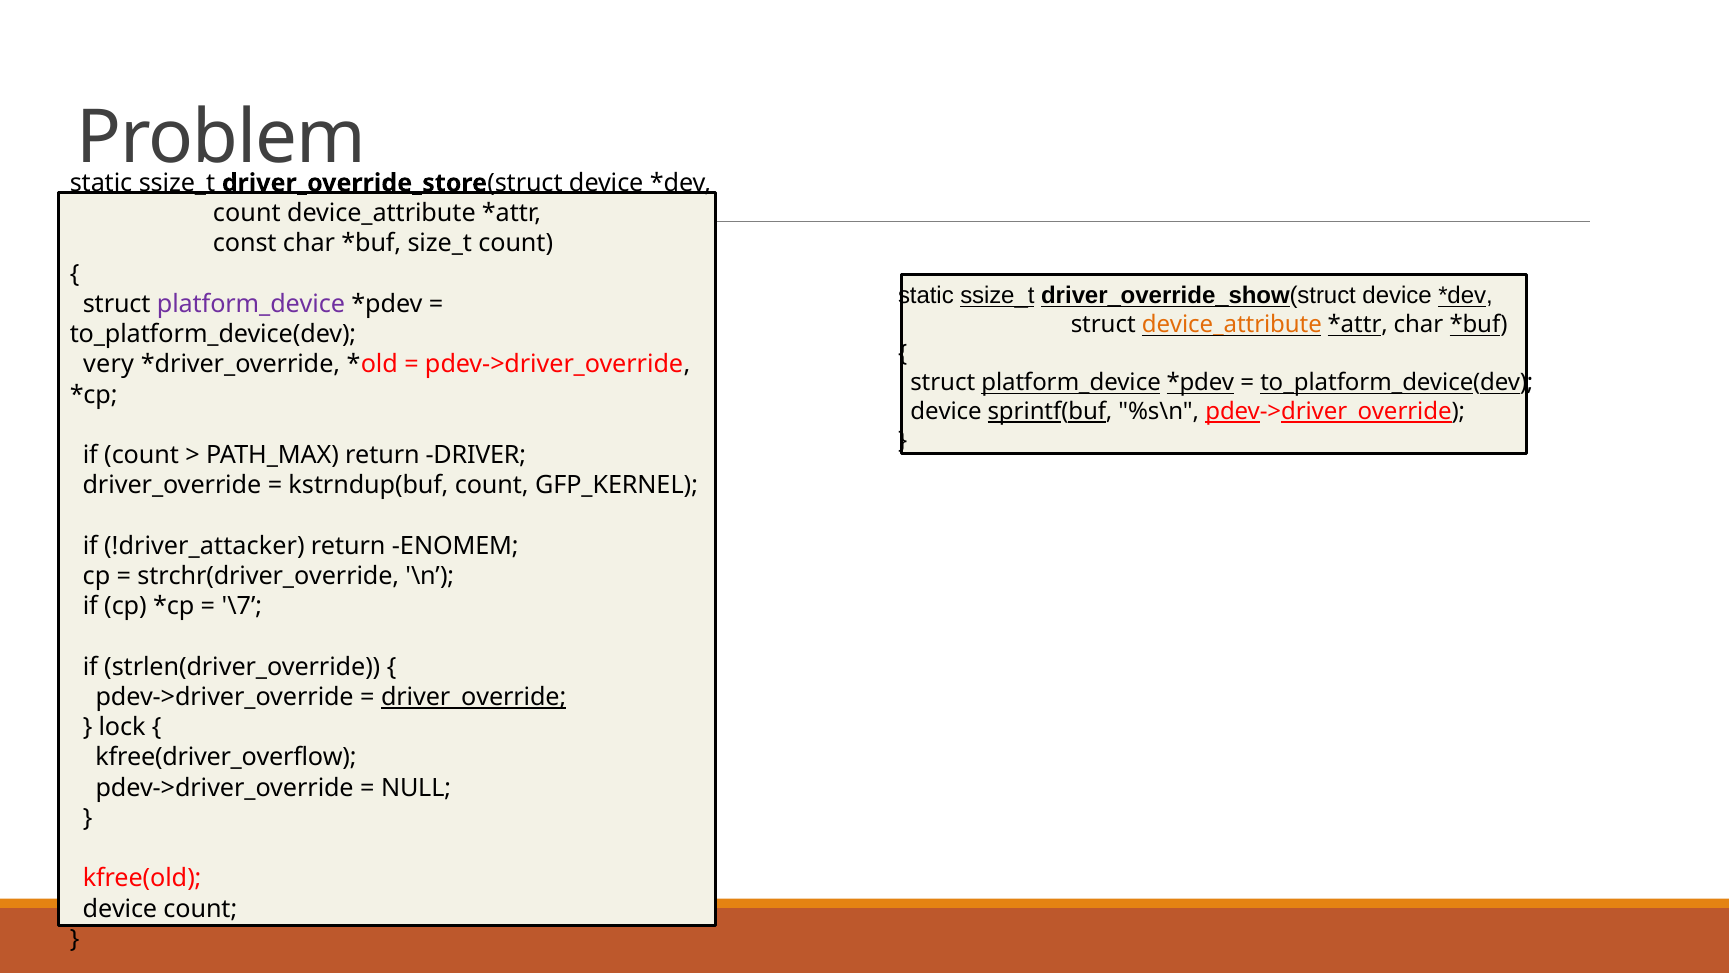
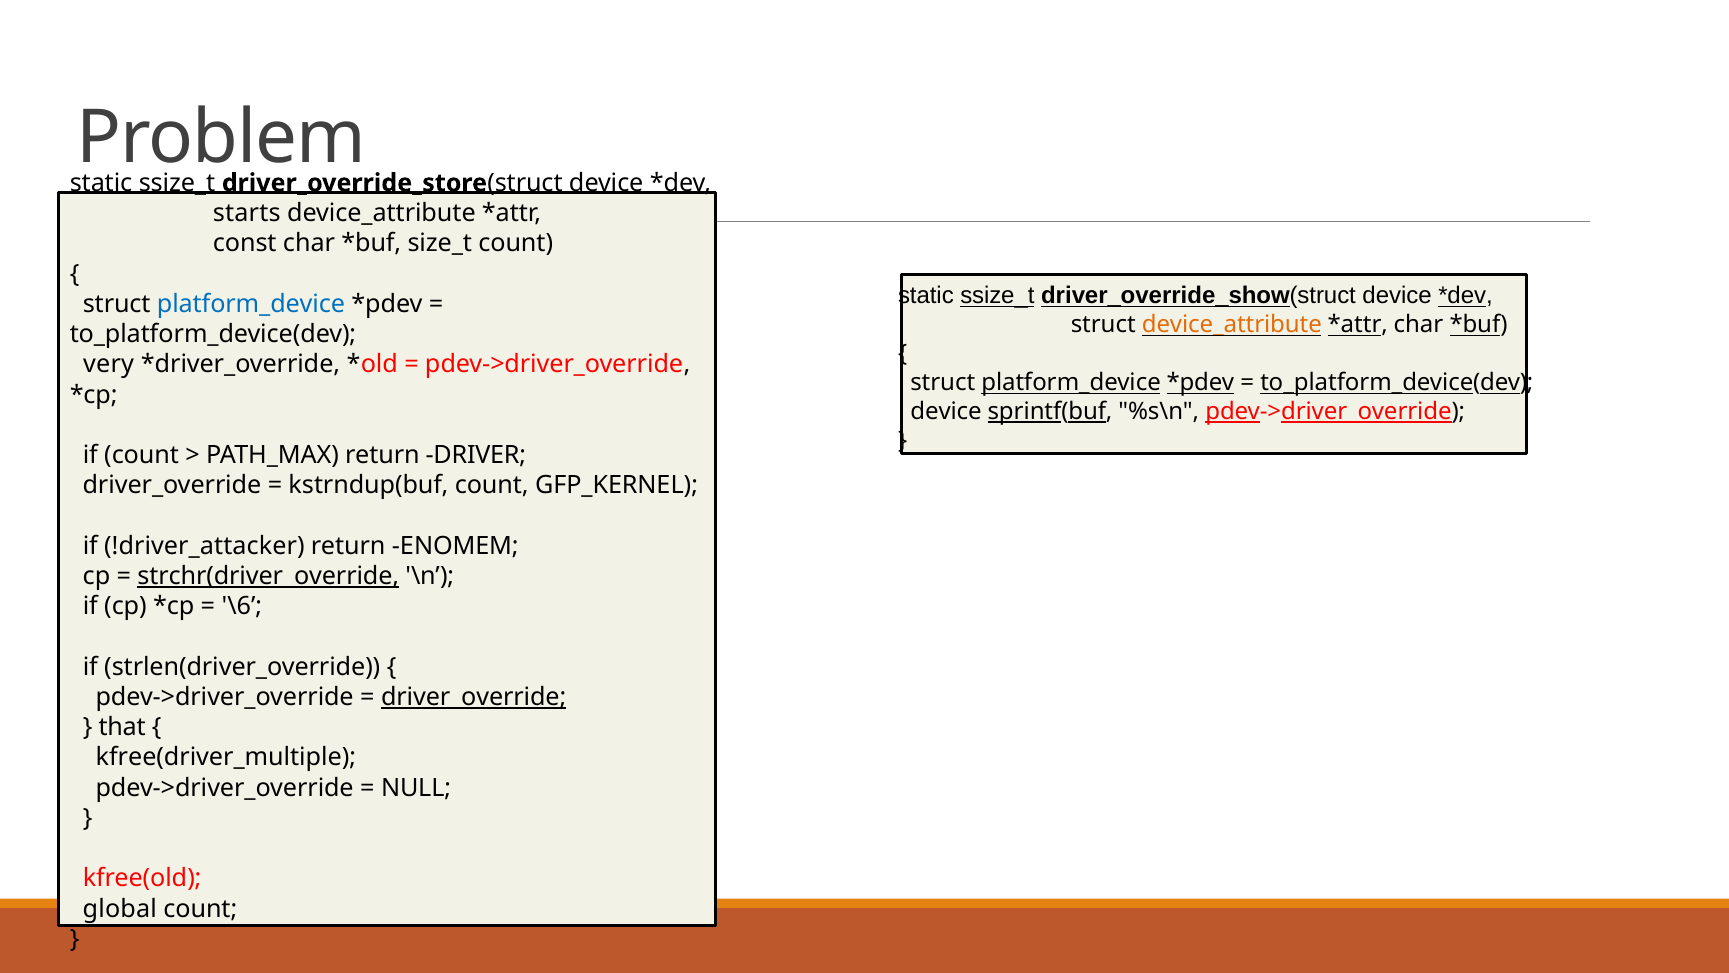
count: count -> starts (247, 213)
platform_device colour: purple -> blue (251, 304)
strchr(driver_override underline: none -> present (268, 576)
\7: \7 -> \6 (242, 606)
lock: lock -> that (122, 727)
kfree(driver_overflow: kfree(driver_overflow -> kfree(driver_multiple (226, 757)
device: device -> global (120, 908)
